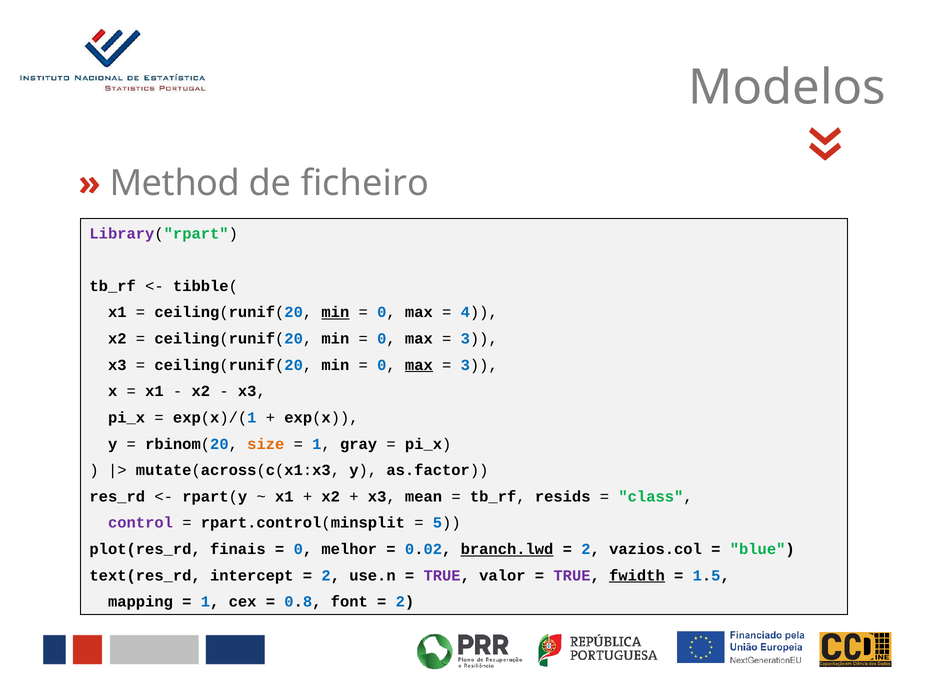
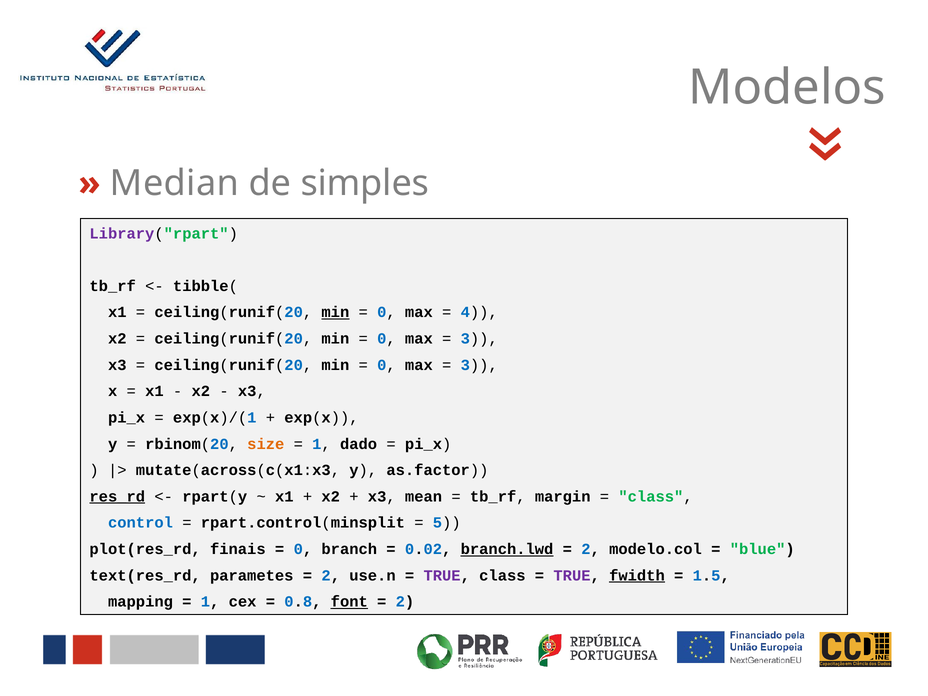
Method: Method -> Median (174, 183)
ficheiro: ficheiro -> simples (365, 183)
max underline: present -> none (419, 365)
gray: gray -> dado (359, 444)
res_rd underline: none -> present (117, 497)
resids: resids -> margin (563, 497)
control colour: purple -> blue (140, 523)
melhor: melhor -> branch (349, 549)
vazios.col: vazios.col -> modelo.col (656, 549)
intercept: intercept -> parametes (252, 575)
TRUE valor: valor -> class (502, 575)
font underline: none -> present (349, 602)
